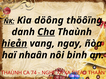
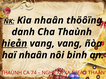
Kìa döông: döông -> nhaân (49, 20)
Cha underline: present -> none (46, 32)
vang ngay: ngay -> vang (70, 44)
